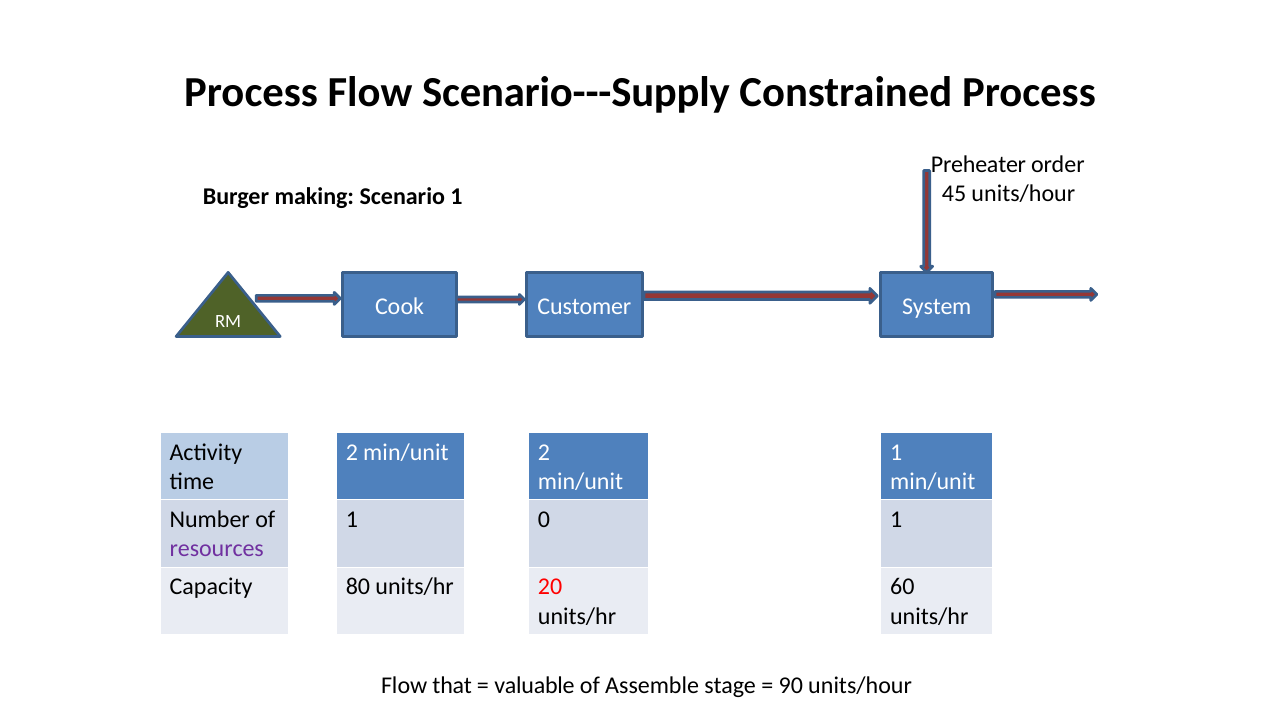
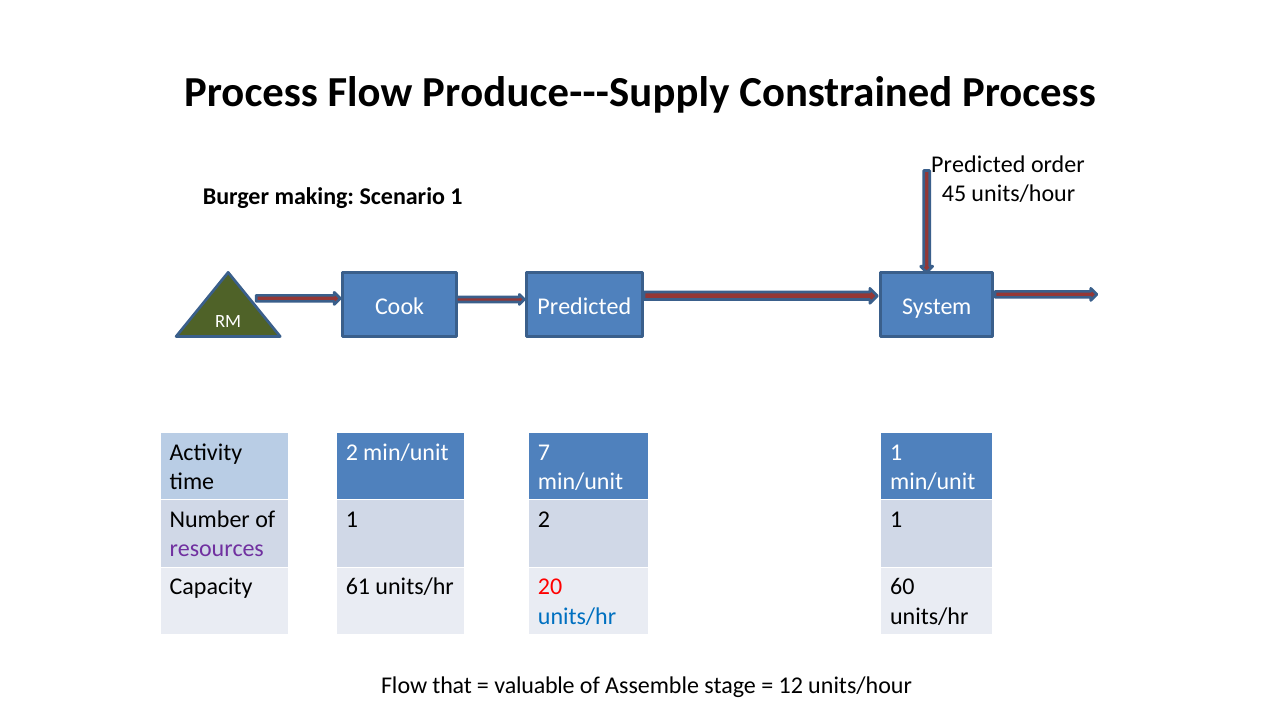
Scenario---Supply: Scenario---Supply -> Produce---Supply (576, 92)
Preheater: Preheater -> Predicted (978, 165)
Customer: Customer -> Predicted (584, 306)
min/unit 2: 2 -> 7 (544, 452)
1 0: 0 -> 2 (544, 519)
80: 80 -> 61 (358, 587)
units/hr colour: black -> blue (577, 616)
90: 90 -> 12 (791, 685)
